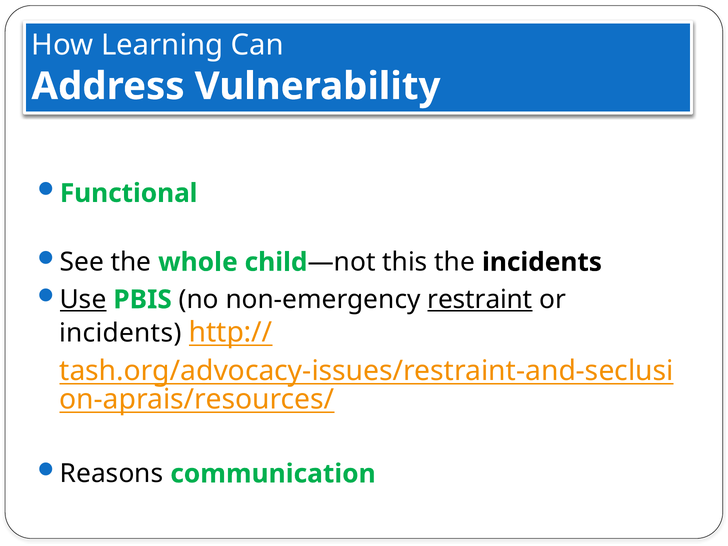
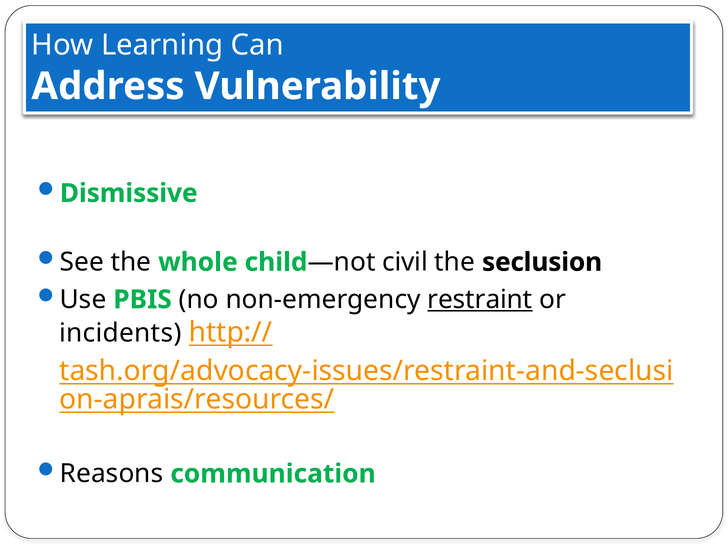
Functional: Functional -> Dismissive (129, 193)
this: this -> civil (405, 262)
the incidents: incidents -> seclusion (542, 262)
Use underline: present -> none (83, 300)
